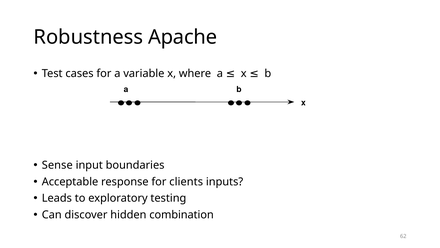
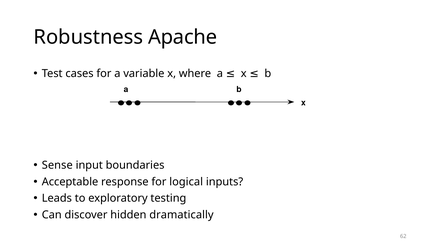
clients: clients -> logical (186, 181)
combination: combination -> dramatically (181, 214)
